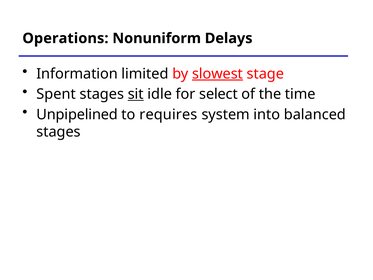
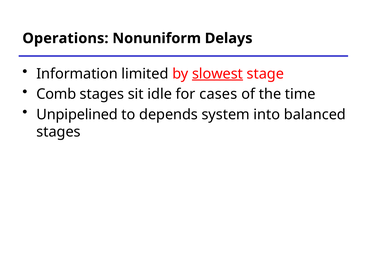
Spent: Spent -> Comb (56, 94)
sit underline: present -> none (136, 94)
select: select -> cases (218, 94)
requires: requires -> depends (169, 114)
